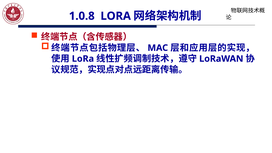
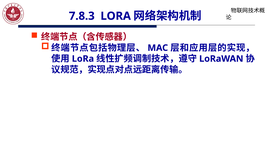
1.0.8: 1.0.8 -> 7.8.3 (82, 16)
